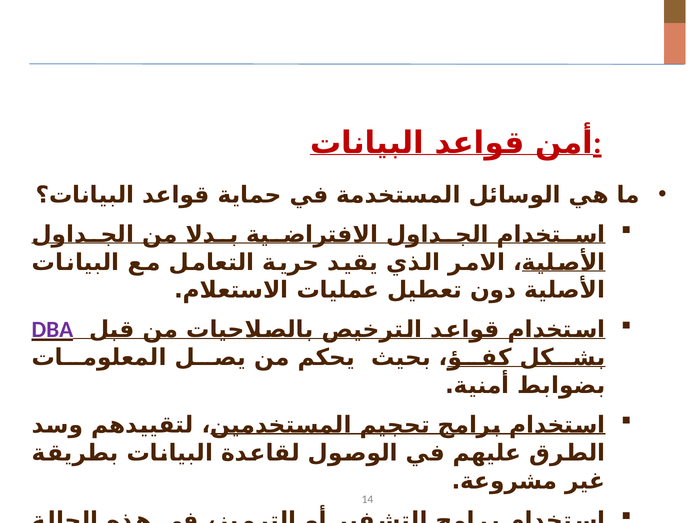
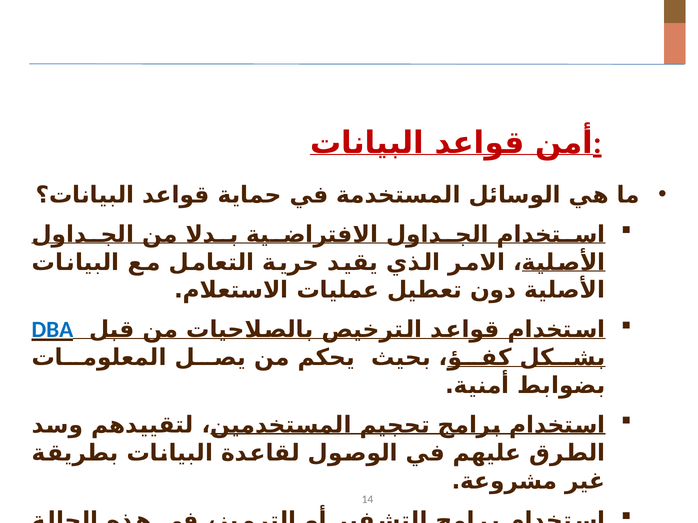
DBA colour: purple -> blue (52, 330)
